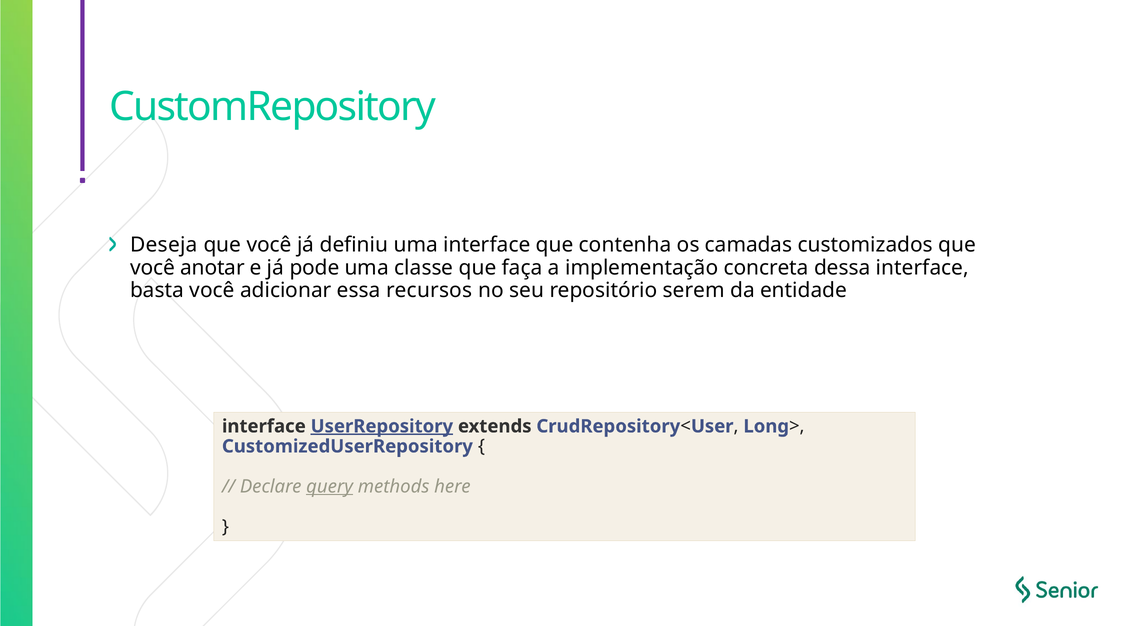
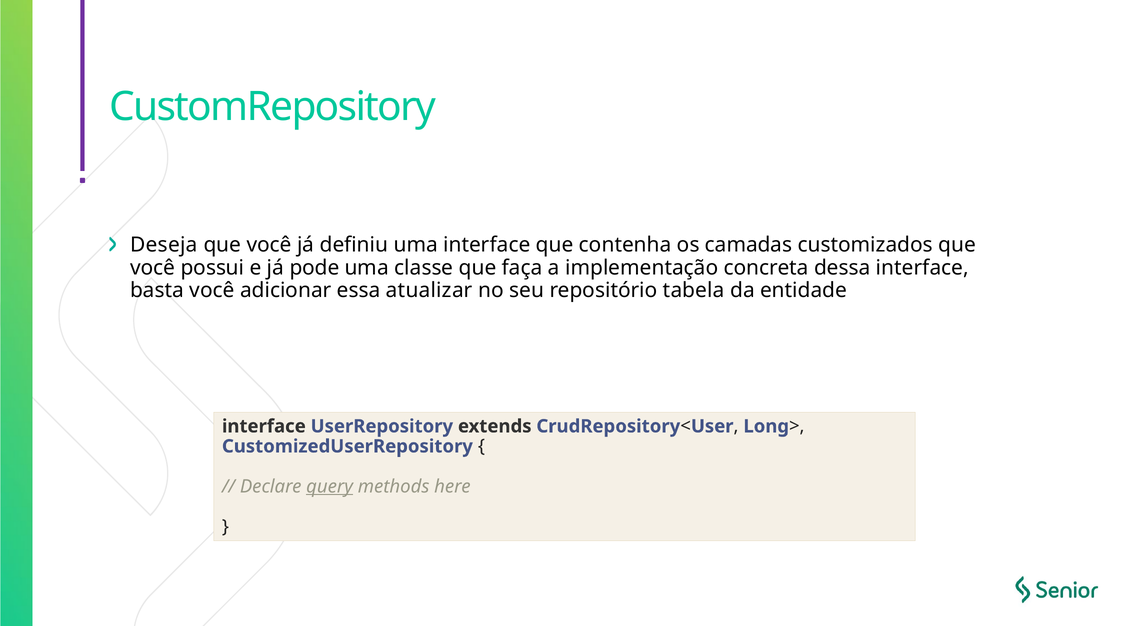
anotar: anotar -> possui (212, 268)
recursos: recursos -> atualizar (429, 290)
serem: serem -> tabela (694, 290)
UserRepository underline: present -> none (382, 427)
